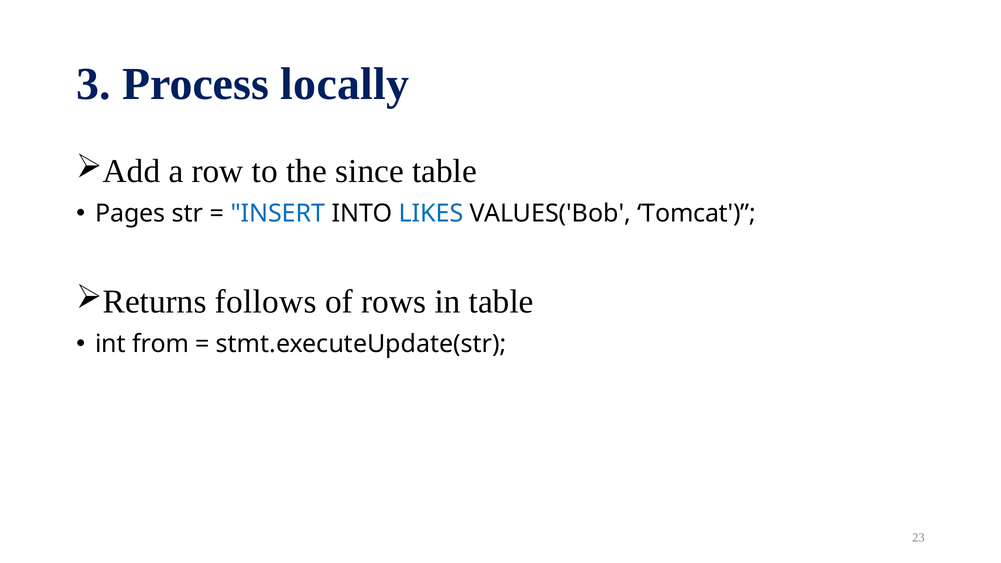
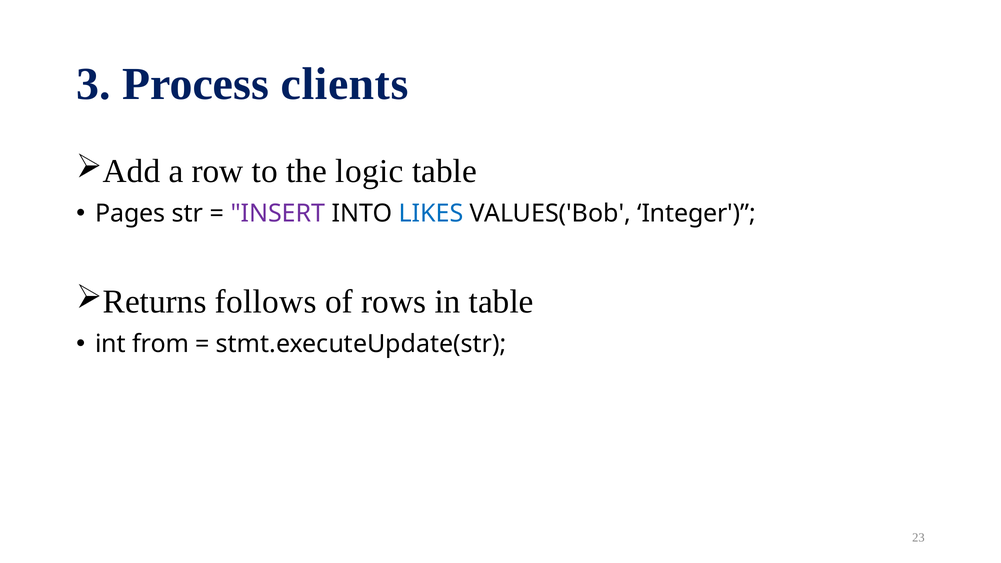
locally: locally -> clients (345, 84)
since: since -> logic (369, 171)
INSERT colour: blue -> purple (278, 214)
Tomcat: Tomcat -> Integer (697, 214)
